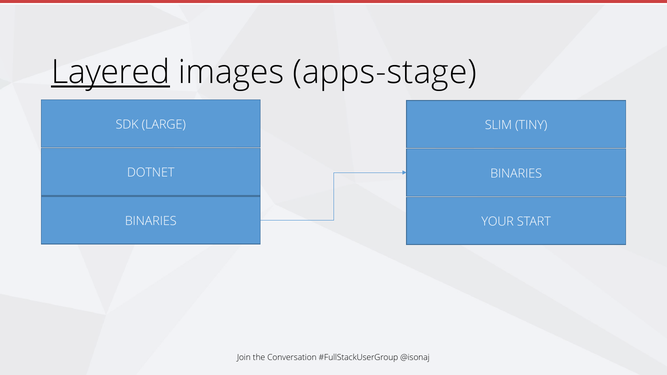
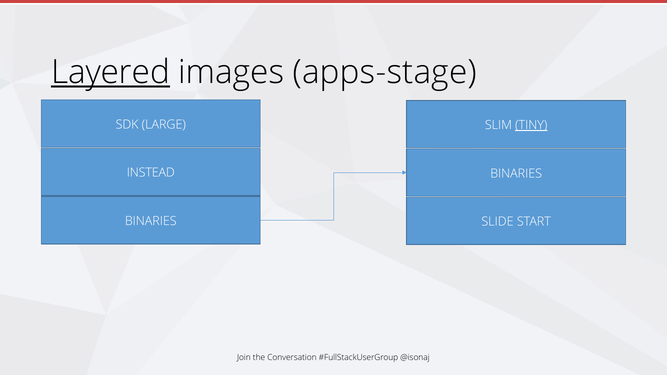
TINY underline: none -> present (531, 125)
DOTNET: DOTNET -> INSTEAD (151, 173)
YOUR: YOUR -> SLIDE (497, 222)
